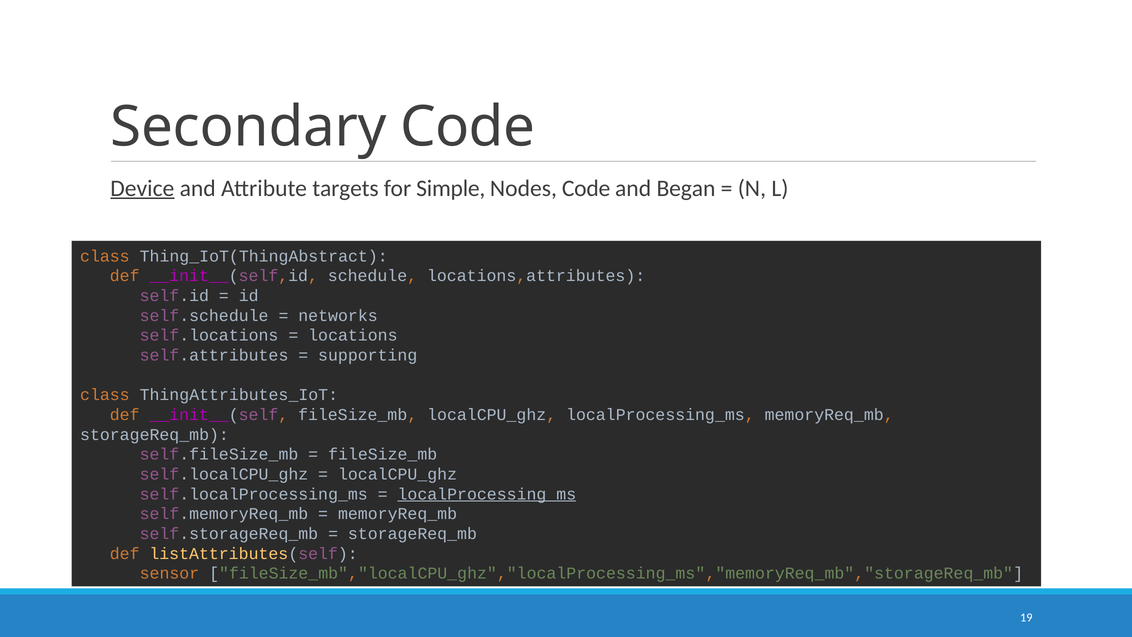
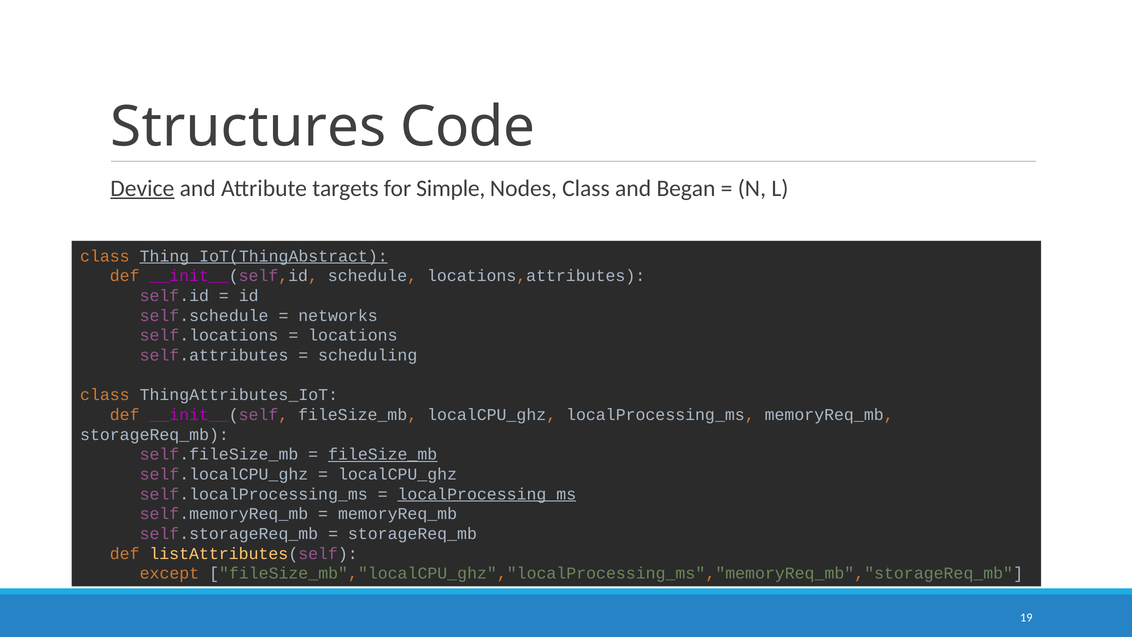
Secondary: Secondary -> Structures (248, 127)
Nodes Code: Code -> Class (586, 188)
Thing_IoT(ThingAbstract underline: none -> present (264, 256)
supporting: supporting -> scheduling (368, 355)
fileSize_mb underline: none -> present (383, 454)
sensor: sensor -> except (169, 573)
